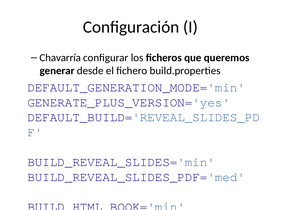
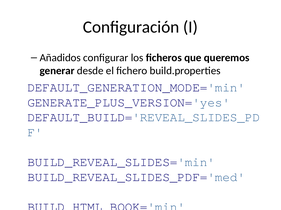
Chavarría: Chavarría -> Añadidos (60, 58)
